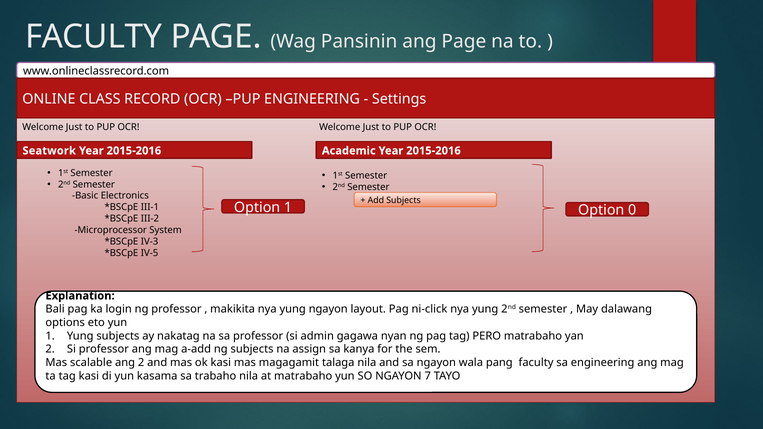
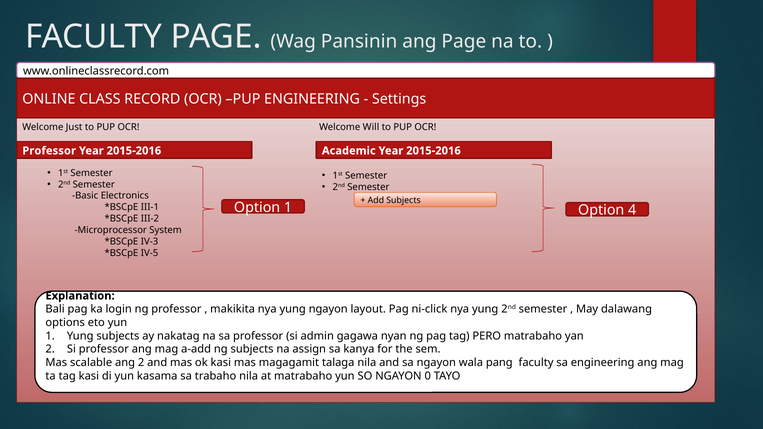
Just: Just -> Will (371, 127)
Seatwork: Seatwork -> Professor (49, 151)
0: 0 -> 4 (632, 210)
7: 7 -> 0 (428, 376)
